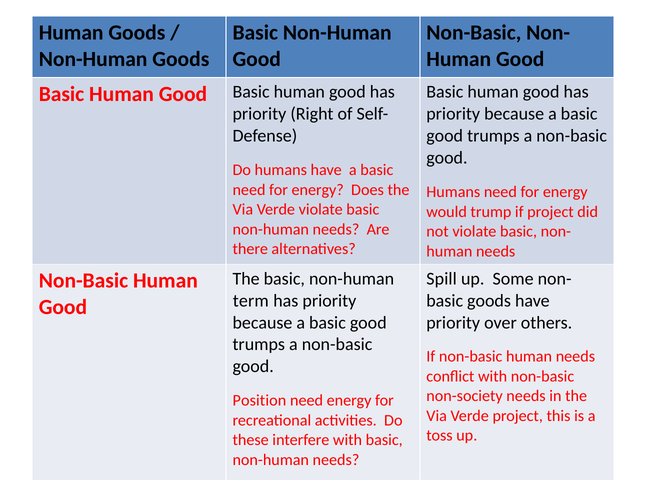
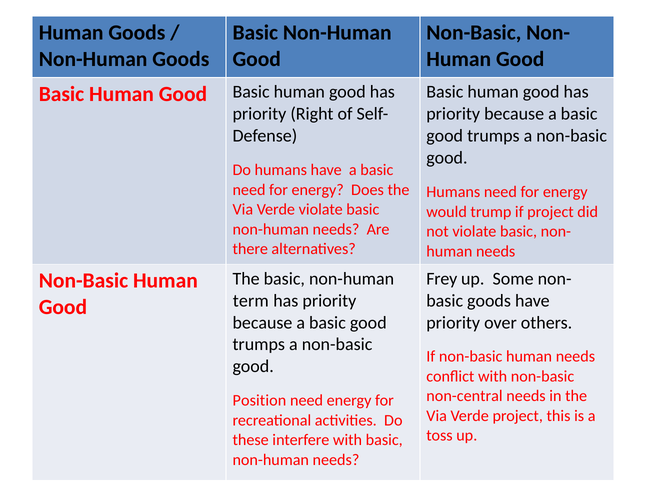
Spill: Spill -> Frey (442, 278)
non-society: non-society -> non-central (465, 396)
